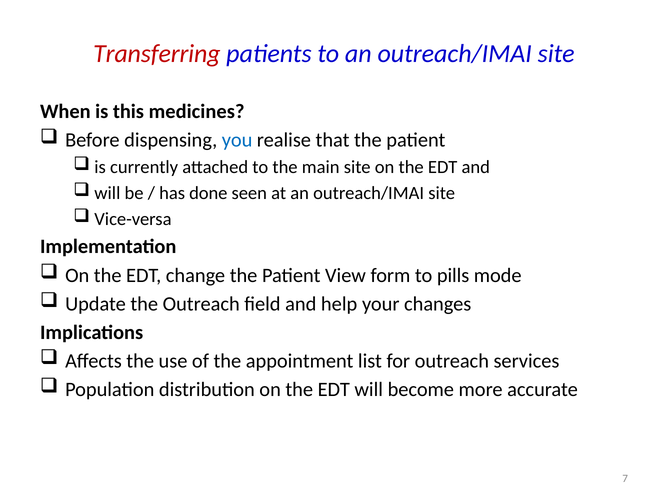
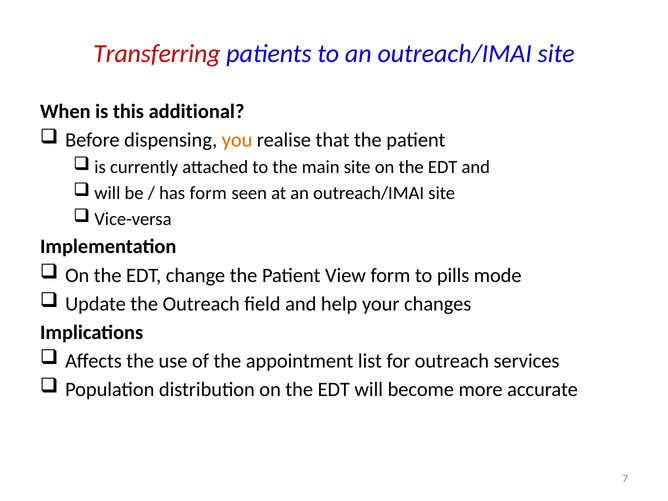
medicines: medicines -> additional (197, 112)
you colour: blue -> orange (237, 140)
has done: done -> form (208, 193)
